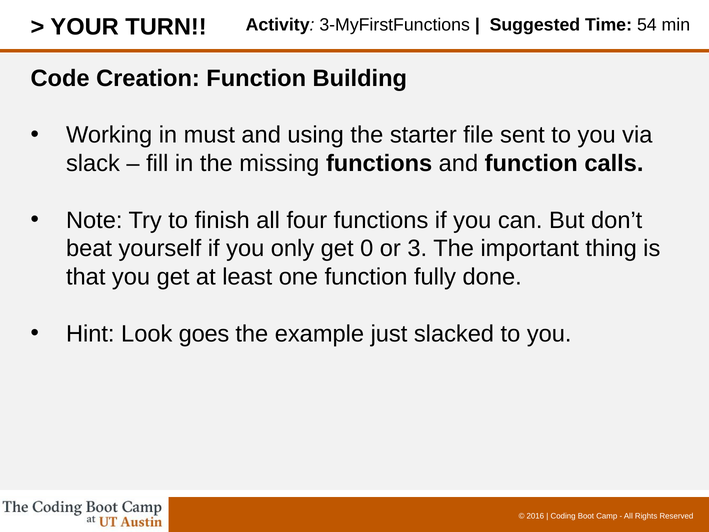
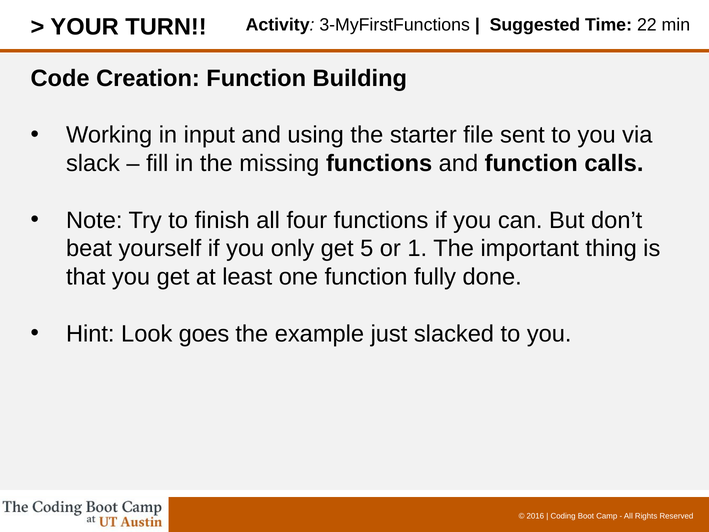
54: 54 -> 22 (647, 25)
must: must -> input (209, 135)
0: 0 -> 5 (367, 249)
3: 3 -> 1 (417, 249)
